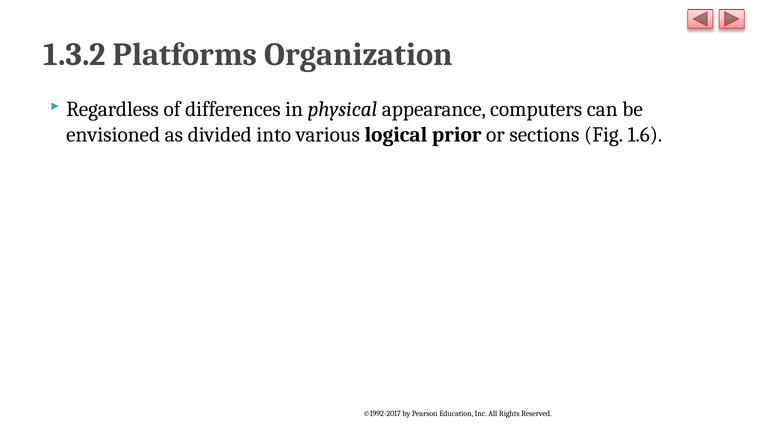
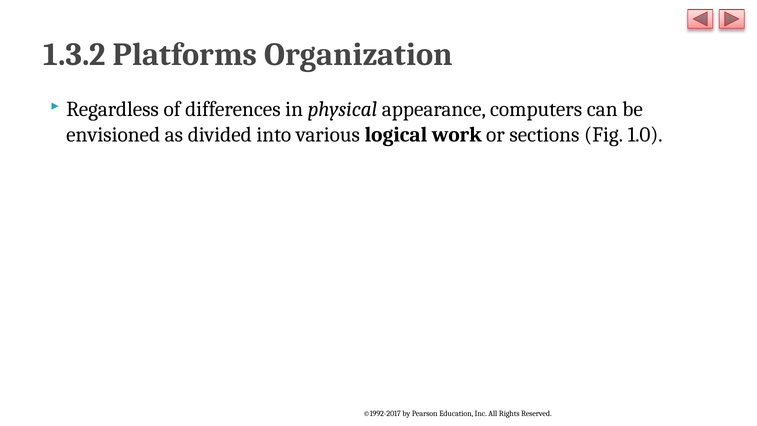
prior: prior -> work (457, 135)
1.6: 1.6 -> 1.0 (645, 135)
